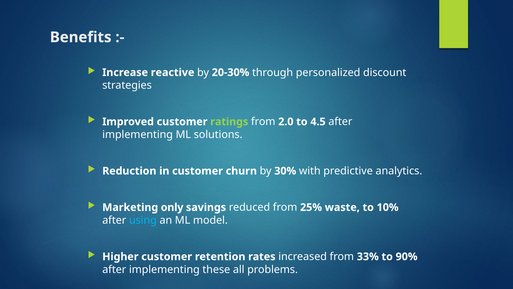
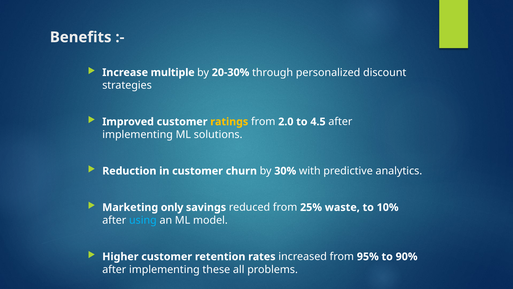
reactive: reactive -> multiple (173, 72)
ratings colour: light green -> yellow (229, 122)
33%: 33% -> 95% (368, 256)
